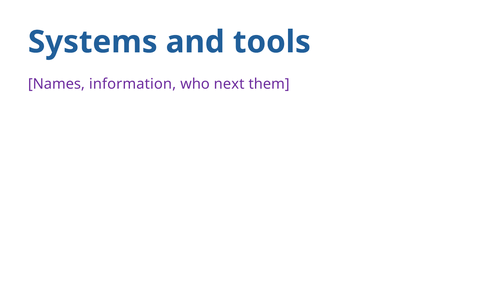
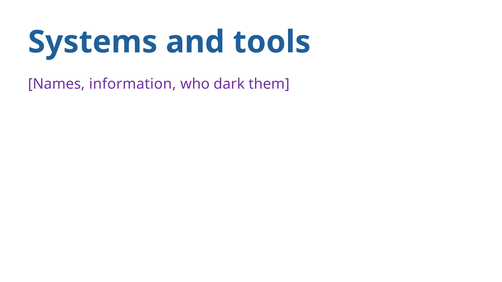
next: next -> dark (229, 84)
